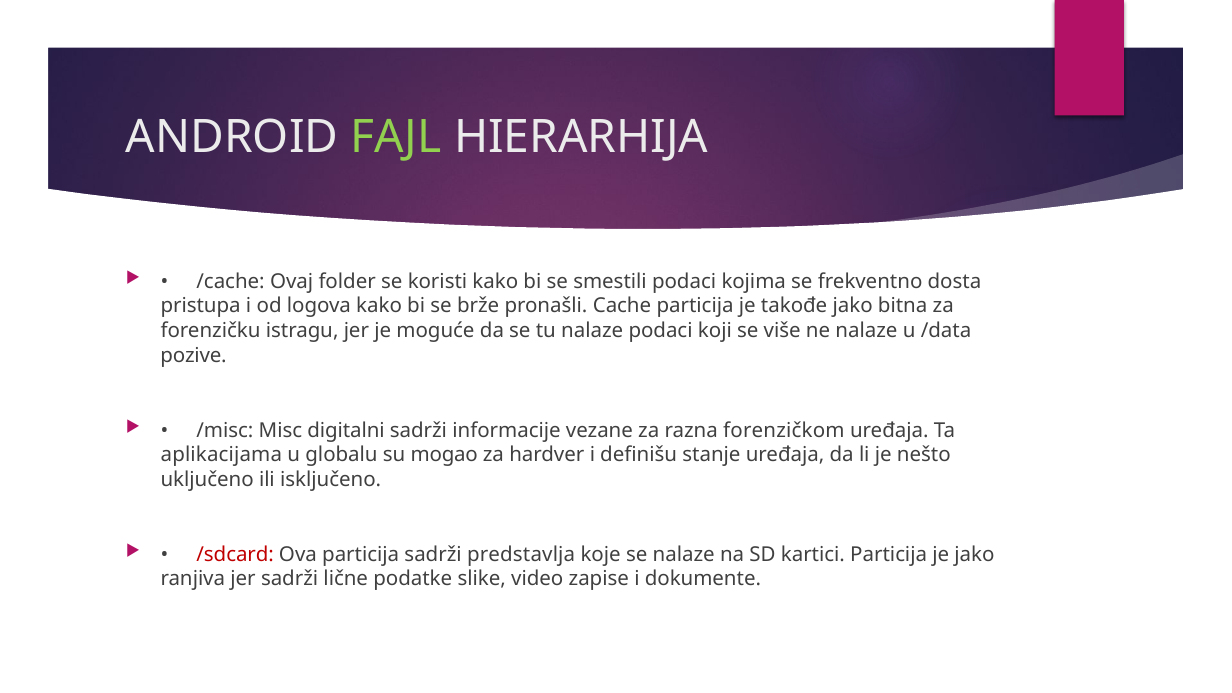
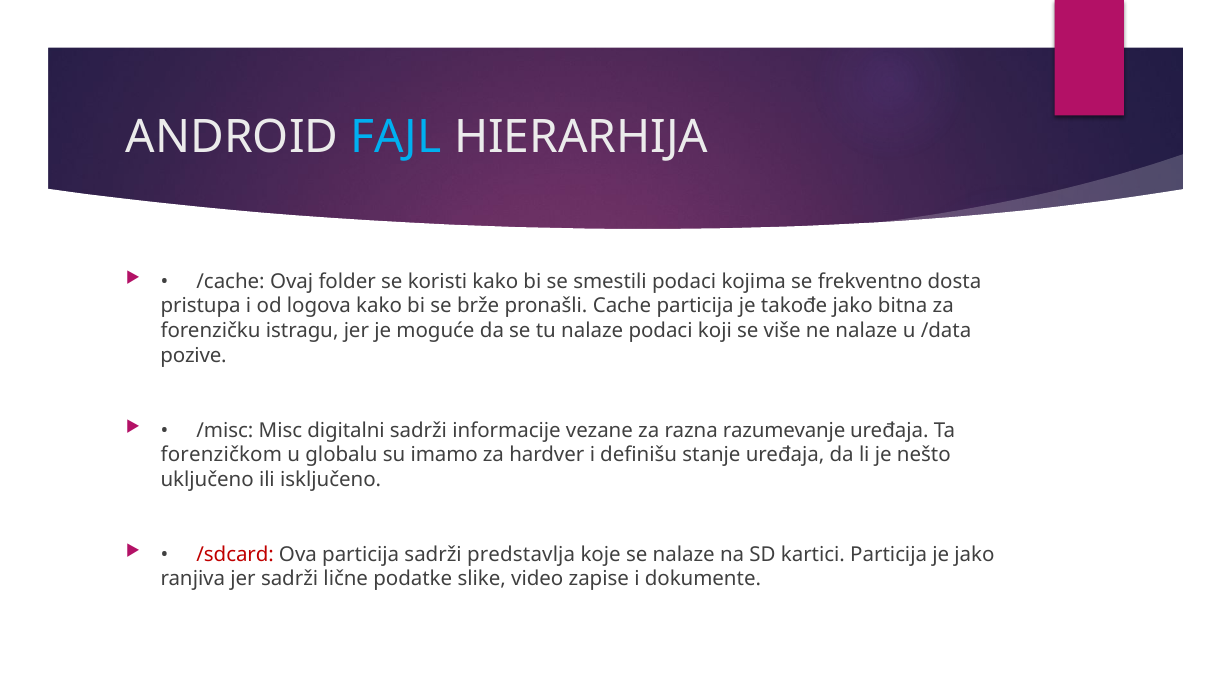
FAJL colour: light green -> light blue (396, 137)
forenzičkom: forenzičkom -> razumevanje (784, 430)
aplikacijama: aplikacijama -> forenzičkom (221, 455)
mogao: mogao -> imamo (444, 455)
